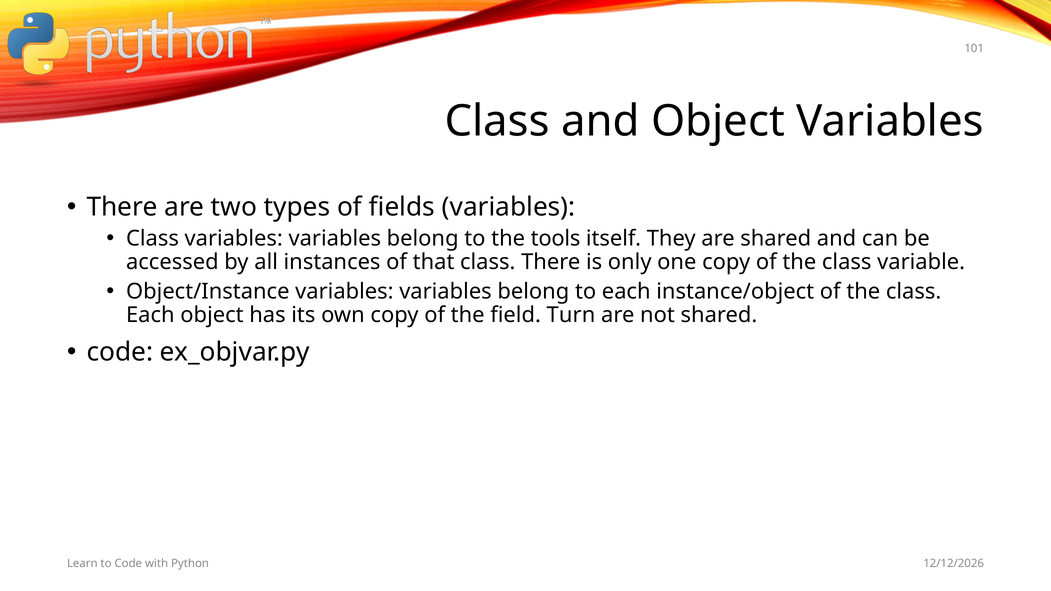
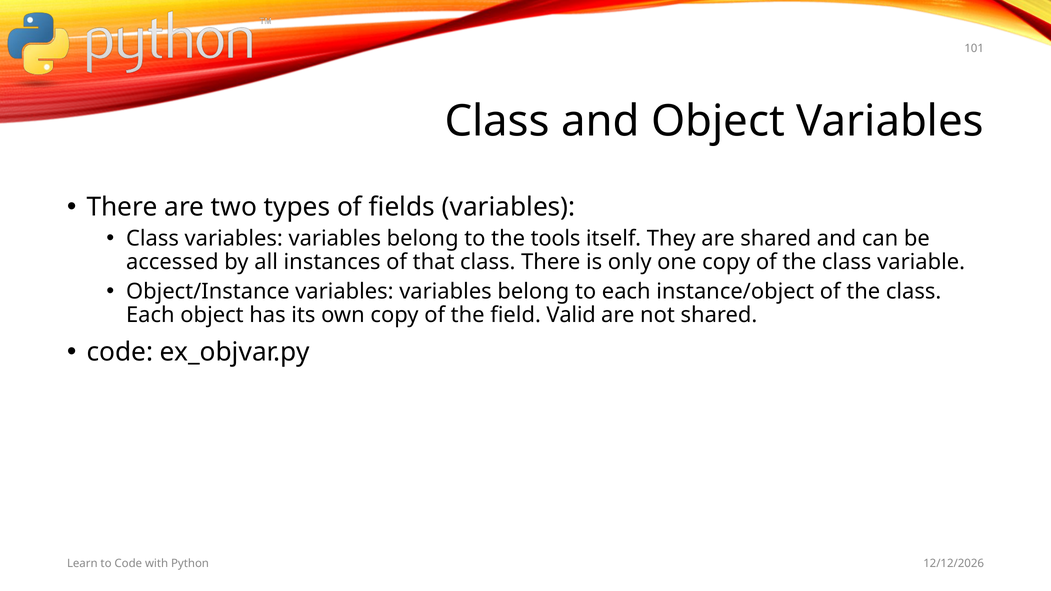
Turn: Turn -> Valid (571, 315)
